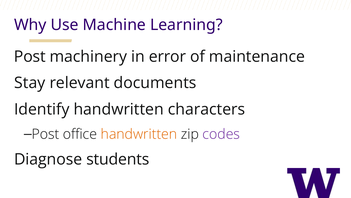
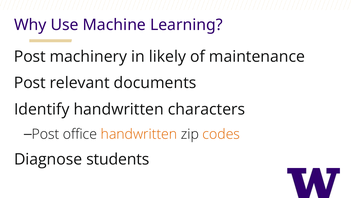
error: error -> likely (167, 57)
Stay: Stay -> Post (30, 83)
codes colour: purple -> orange (221, 134)
